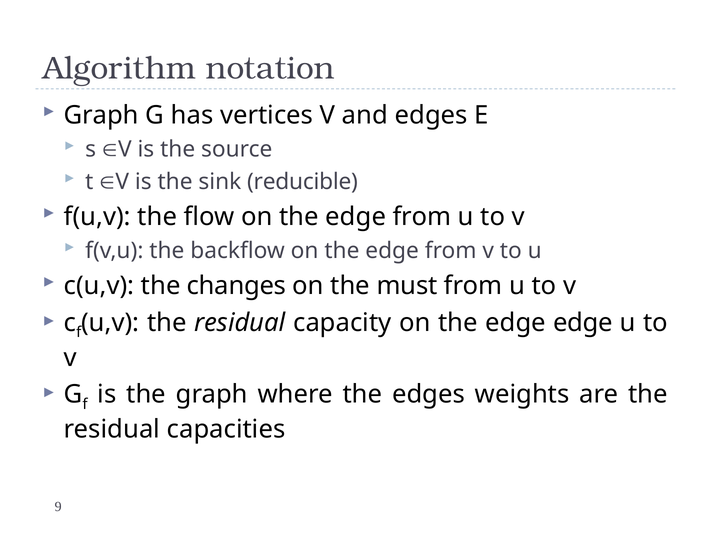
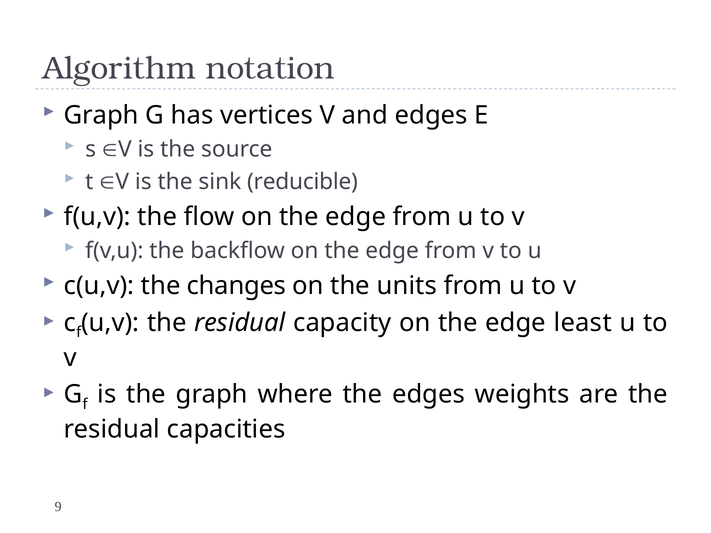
must: must -> units (407, 286)
edge edge: edge -> least (583, 323)
